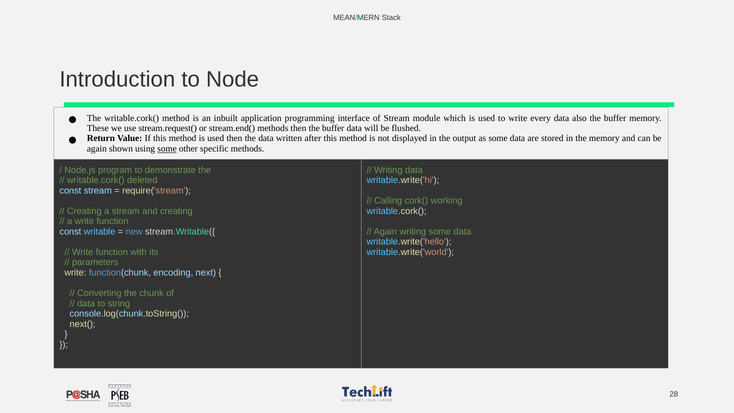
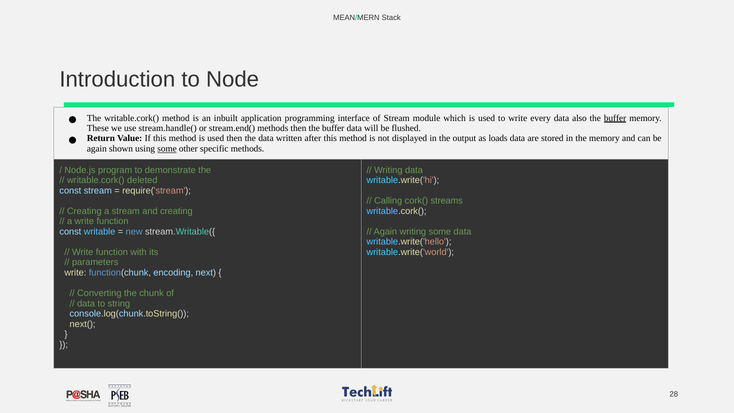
buffer underline: none -> present (615, 118)
stream.request(: stream.request( -> stream.handle( (168, 128)
as some: some -> loads (498, 138)
working: working -> streams (447, 201)
